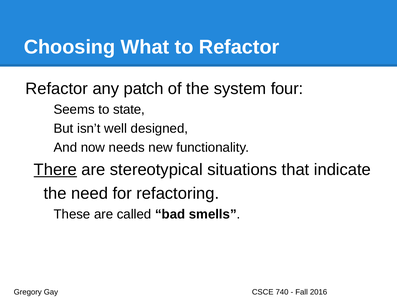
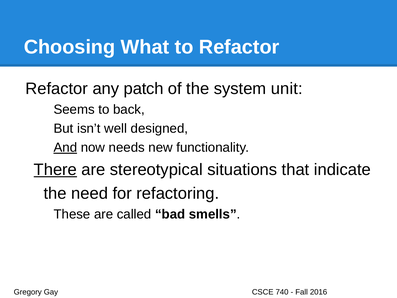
four: four -> unit (287, 88)
state: state -> back (129, 109)
And underline: none -> present (65, 147)
